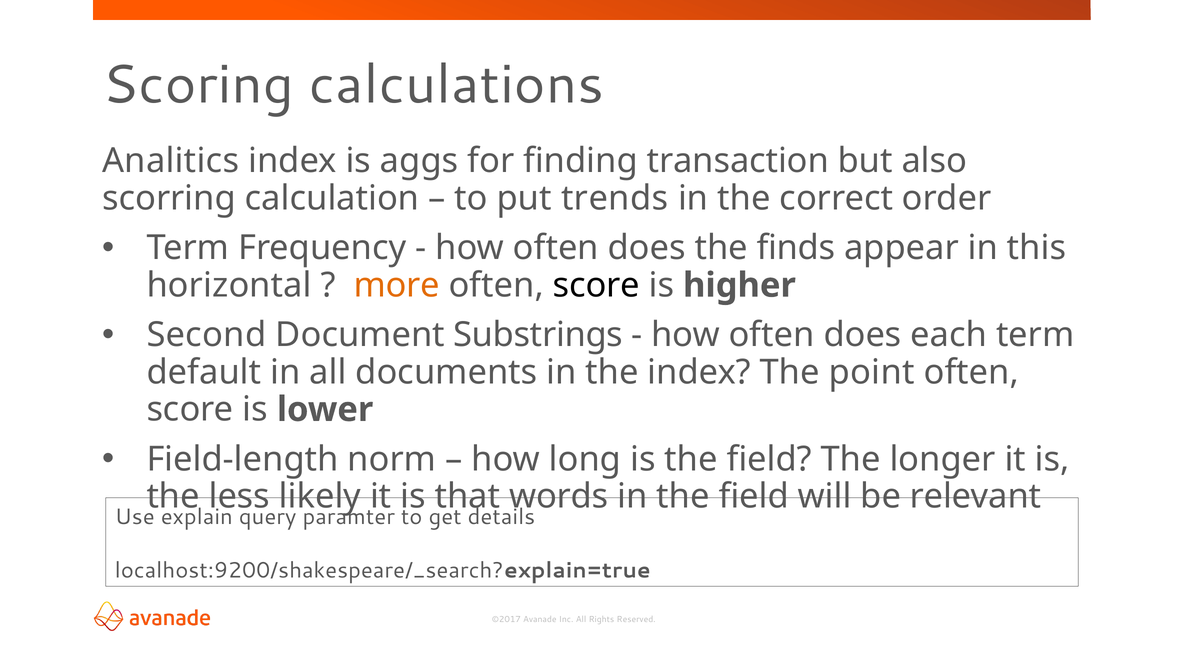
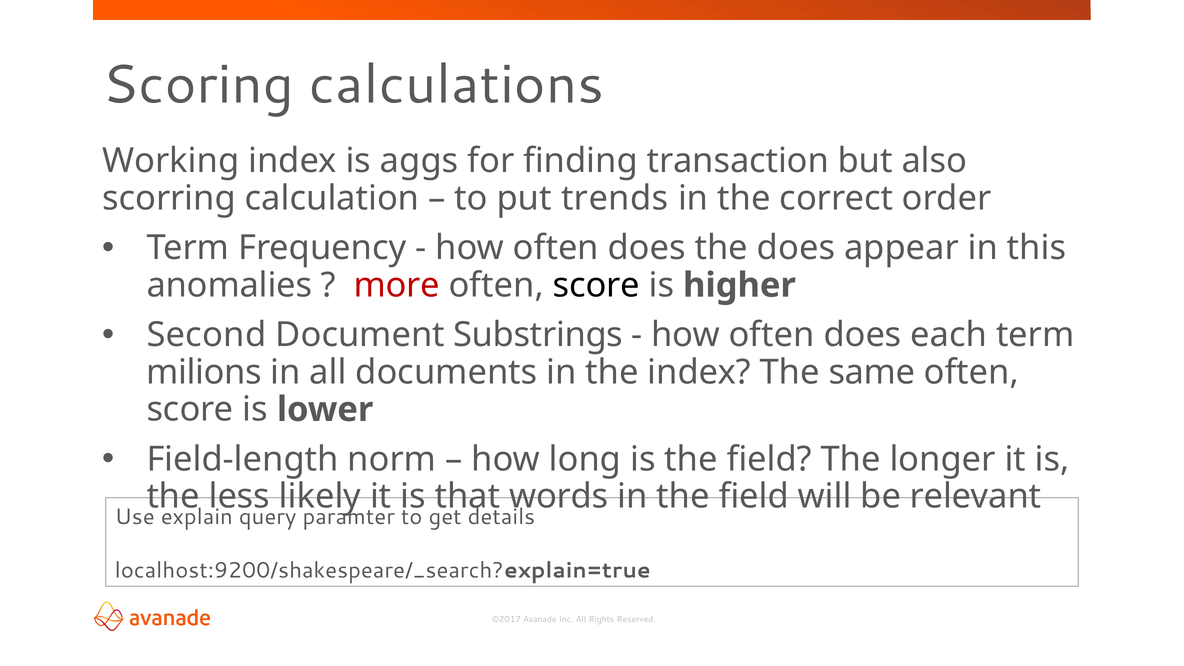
Analitics: Analitics -> Working (171, 161)
the finds: finds -> does (796, 248)
horizontal: horizontal -> anomalies (229, 285)
more colour: orange -> red (397, 285)
default: default -> milions (204, 372)
point: point -> same (872, 372)
